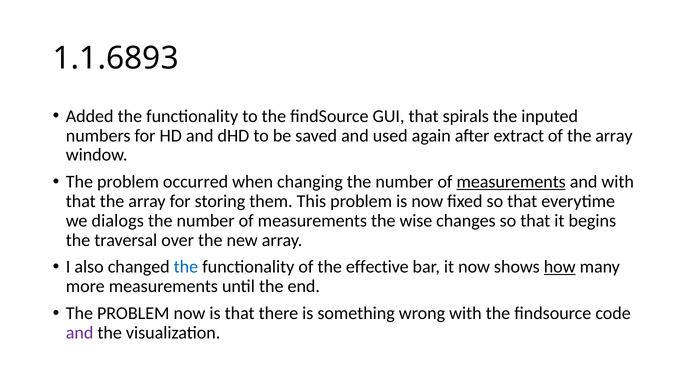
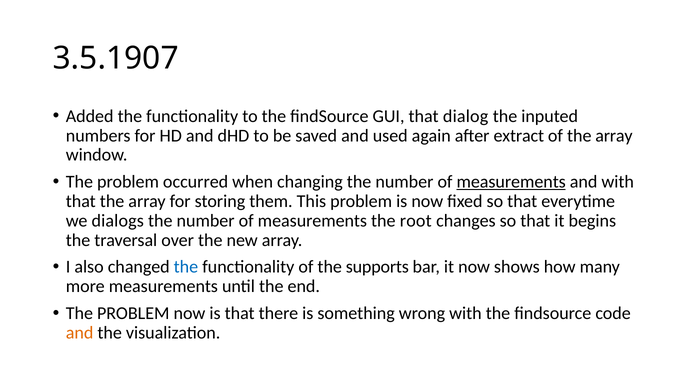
1.1.6893: 1.1.6893 -> 3.5.1907 (116, 58)
spirals: spirals -> dialog (466, 116)
wise: wise -> root (416, 221)
effective: effective -> supports (377, 267)
how underline: present -> none (560, 267)
and colour: purple -> orange (80, 332)
